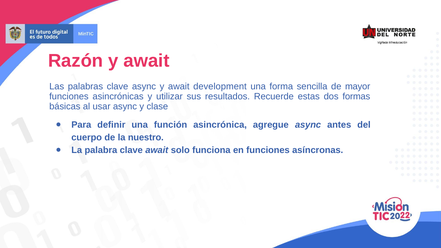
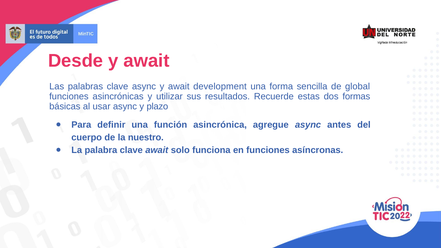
Razón: Razón -> Desde (76, 61)
mayor: mayor -> global (358, 86)
clase: clase -> plazo (157, 106)
